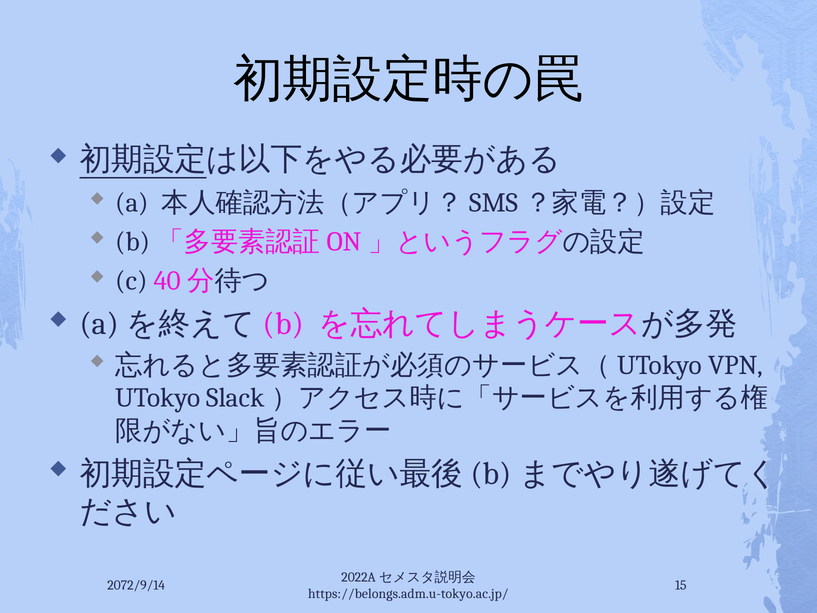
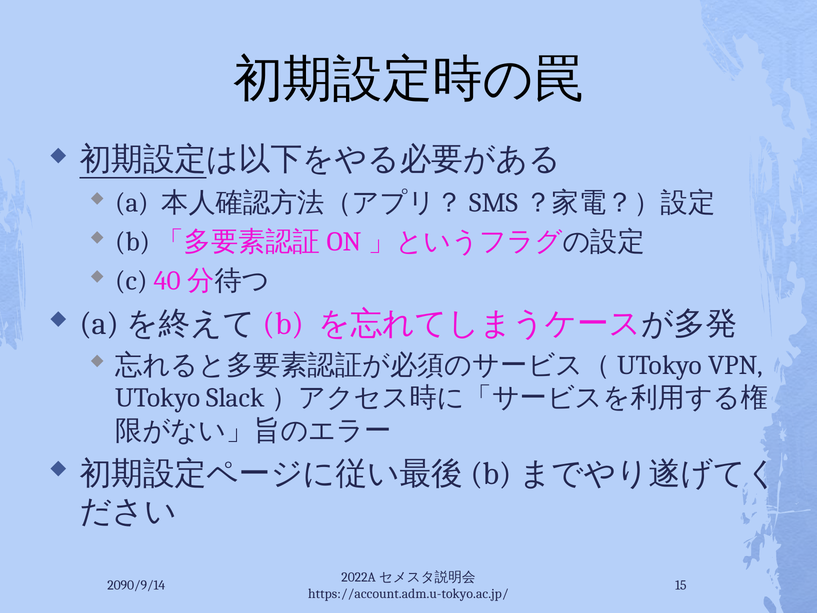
2072/9/14: 2072/9/14 -> 2090/9/14 (136, 585)
https://belongs.adm.u-tokyo.ac.jp/: https://belongs.adm.u-tokyo.ac.jp/ -> https://account.adm.u-tokyo.ac.jp/ (408, 593)
